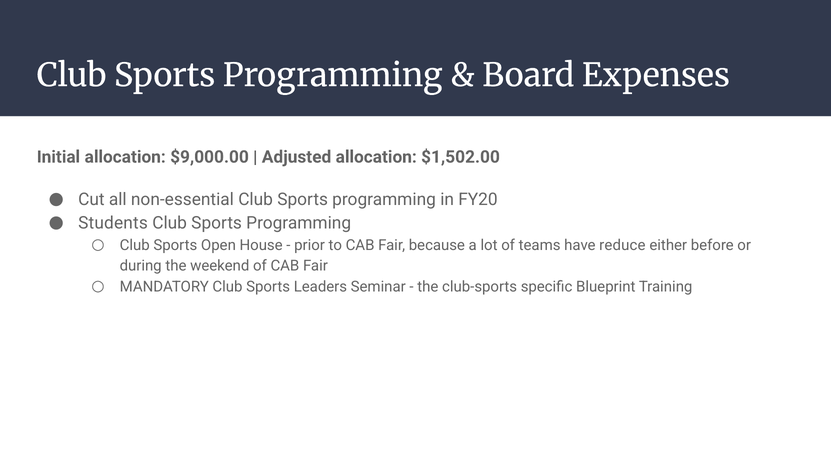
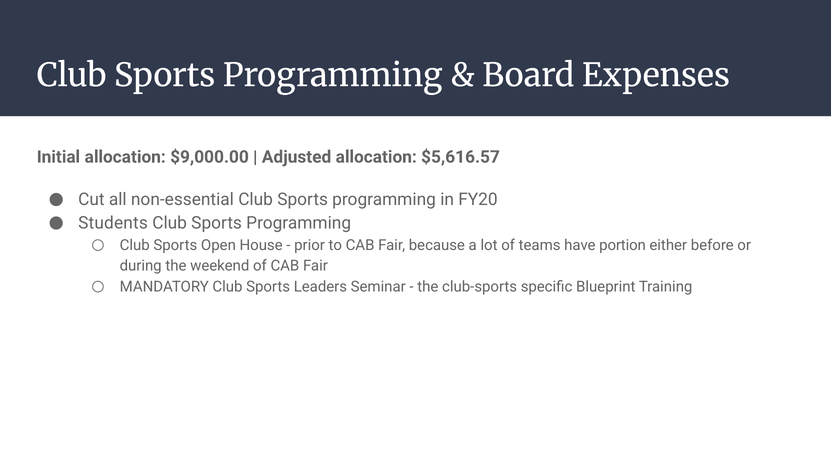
$1,502.00: $1,502.00 -> $5,616.57 (460, 157)
reduce: reduce -> portion (623, 245)
